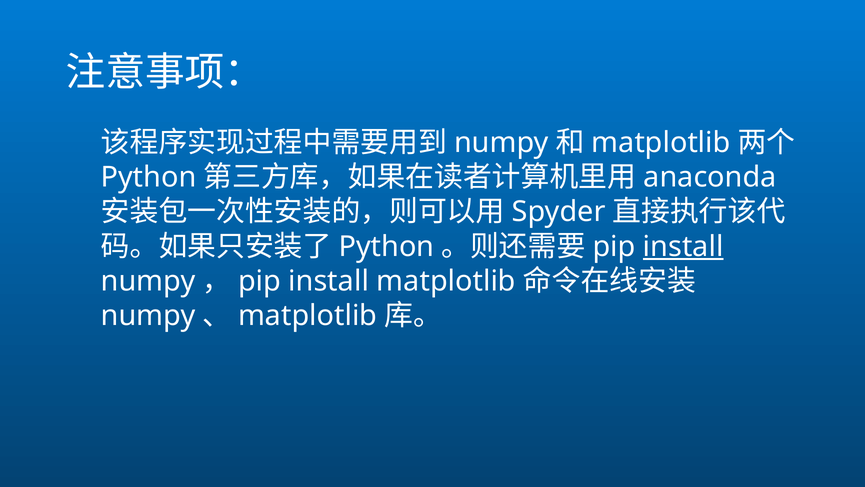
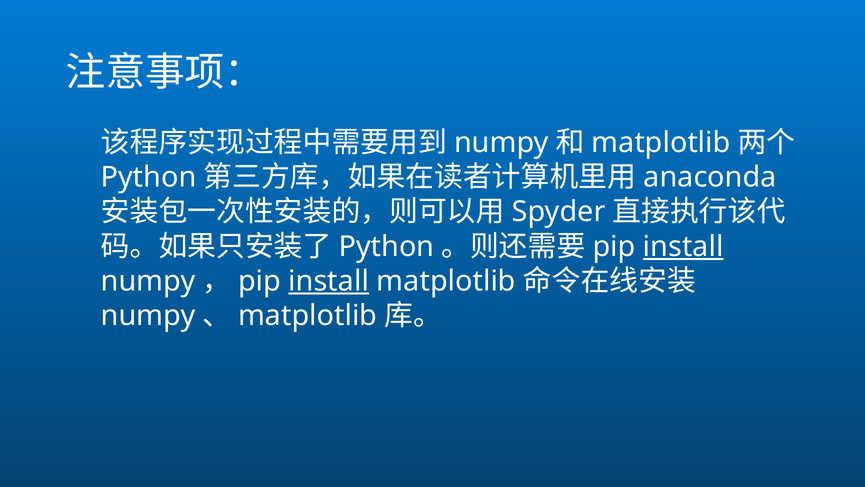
install underline: none -> present (329, 281)
